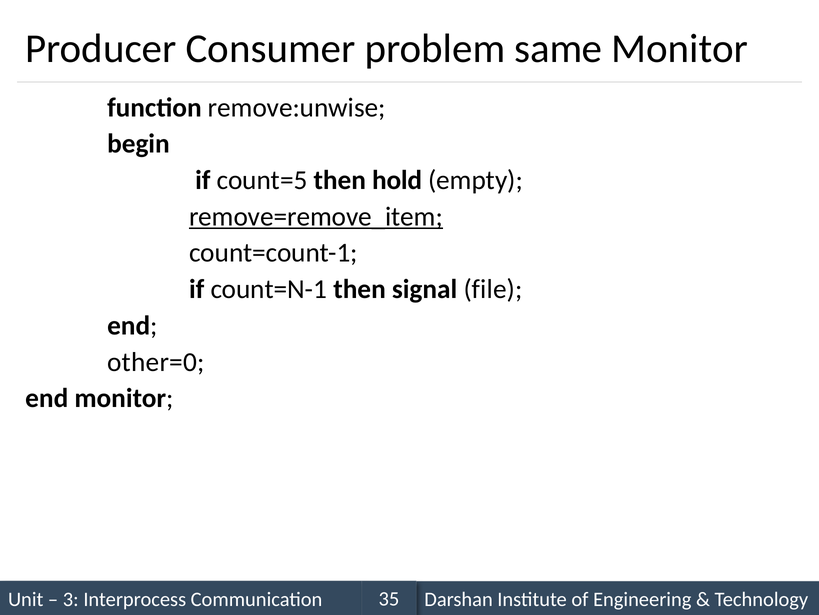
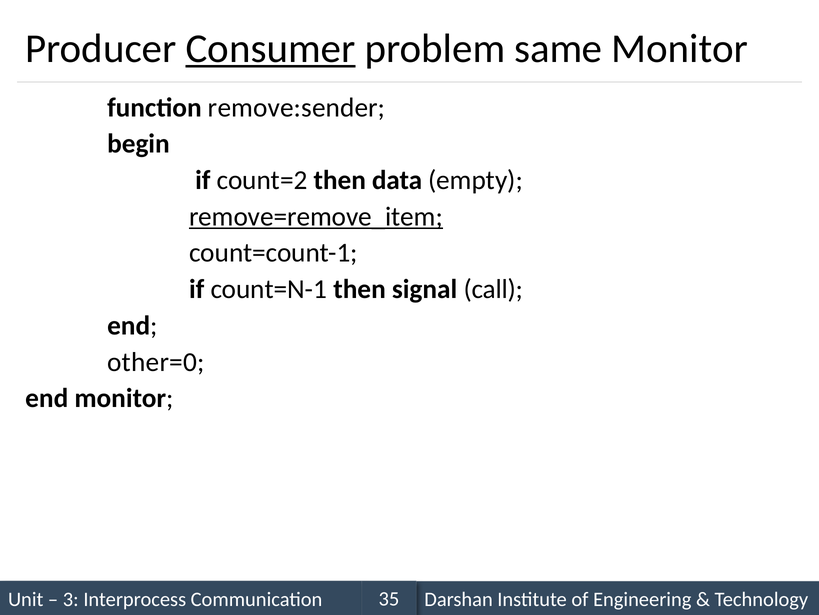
Consumer underline: none -> present (271, 49)
remove:unwise: remove:unwise -> remove:sender (297, 107)
count=5: count=5 -> count=2 (262, 180)
hold: hold -> data (397, 180)
file: file -> call (493, 289)
